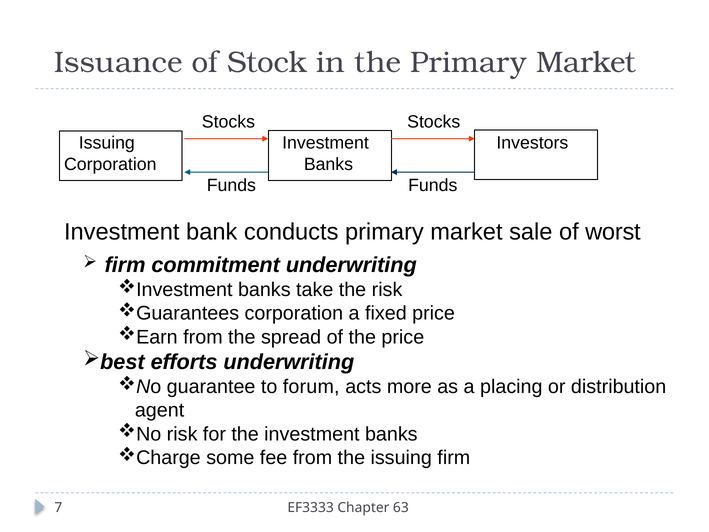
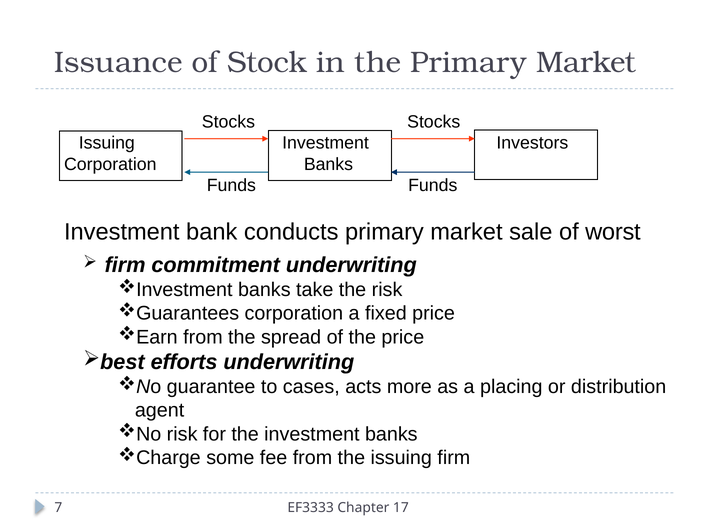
forum: forum -> cases (311, 387)
63: 63 -> 17 (401, 508)
